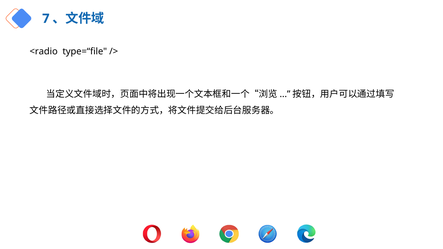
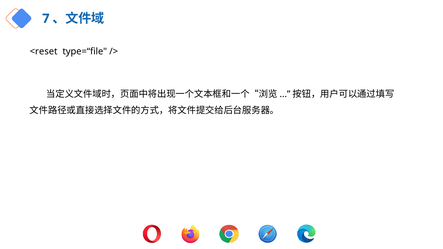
<radio: <radio -> <reset (44, 52)
